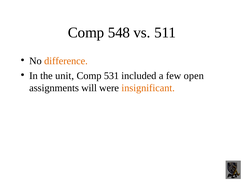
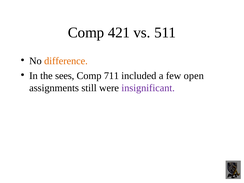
548: 548 -> 421 (119, 33)
unit: unit -> sees (65, 76)
531: 531 -> 711 (111, 76)
will: will -> still (89, 88)
insignificant colour: orange -> purple (148, 88)
